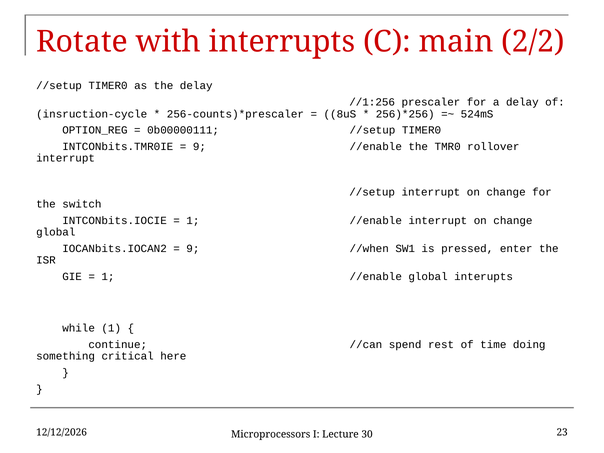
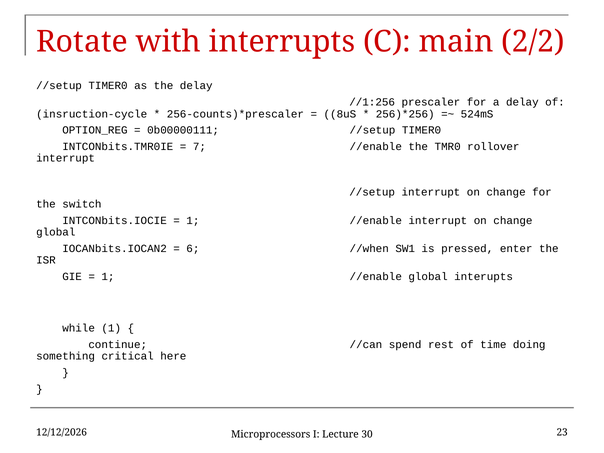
9: 9 -> 7 (199, 147)
9: 9 -> 6 (193, 249)
